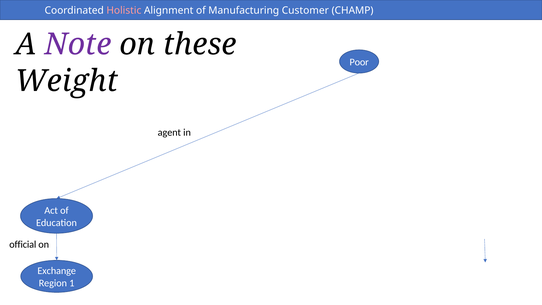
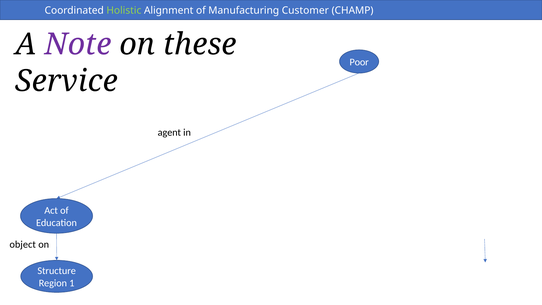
Holistic colour: pink -> light green (124, 11)
Weight: Weight -> Service (66, 81)
official: official -> object (23, 244)
Exchange: Exchange -> Structure (57, 271)
